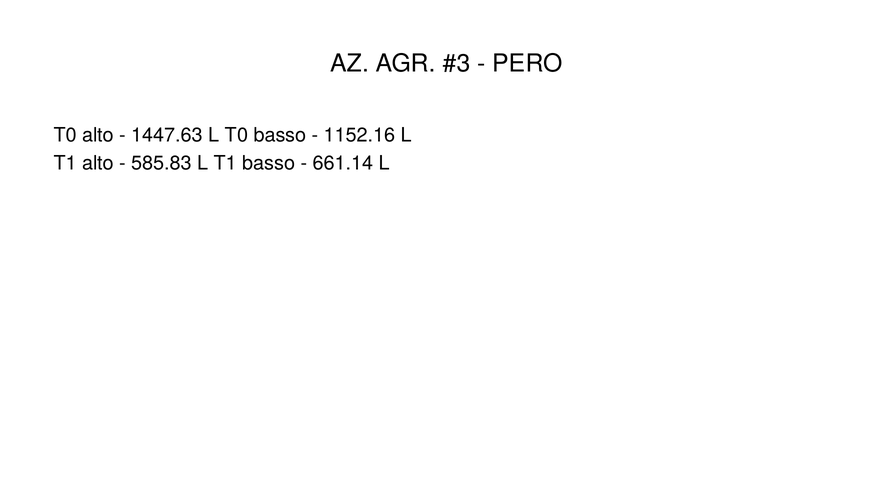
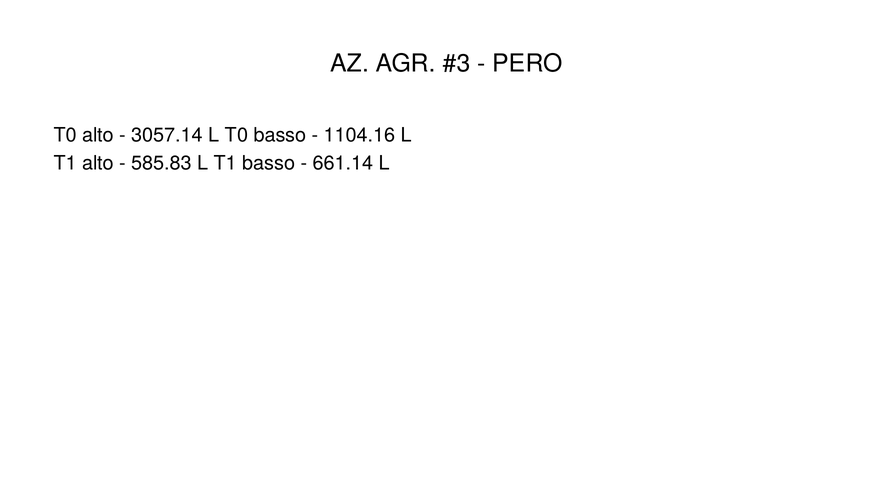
1447.63: 1447.63 -> 3057.14 (167, 135)
1152.16: 1152.16 -> 1104.16 (360, 135)
